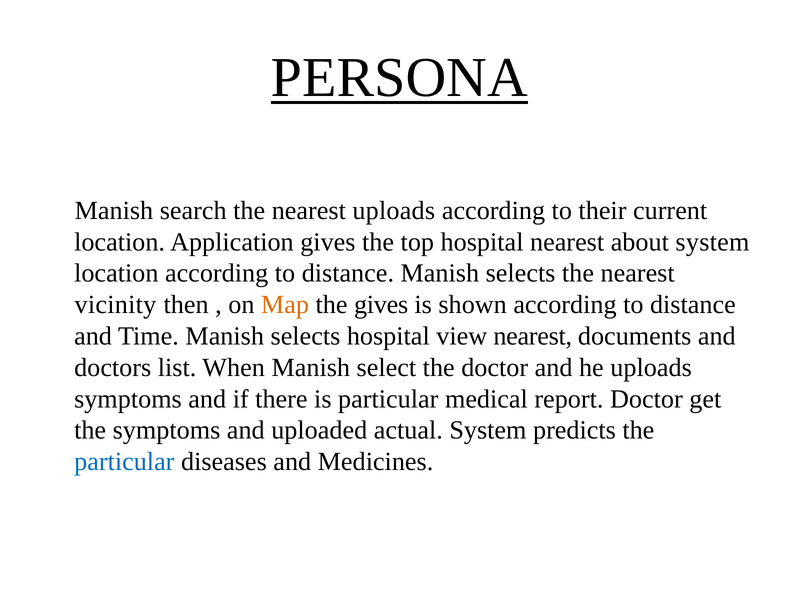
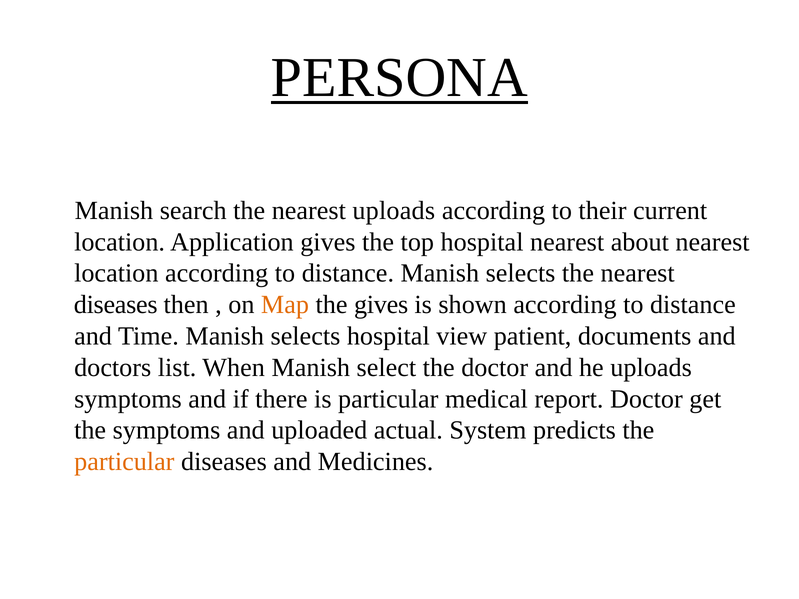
about system: system -> nearest (713, 242)
vicinity: vicinity -> diseases (116, 305)
view nearest: nearest -> patient (533, 336)
particular colour: blue -> orange (124, 462)
